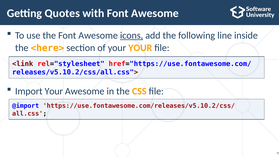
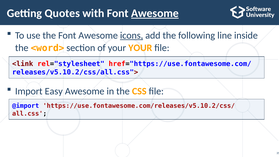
Awesome underline: none -> present (155, 13)
<here>: <here> -> <word> (47, 48)
Import Your: Your -> Easy (54, 91)
